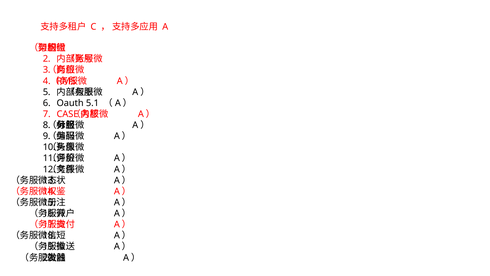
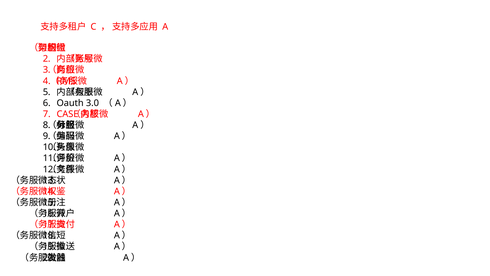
5.1: 5.1 -> 3.0 (92, 103)
